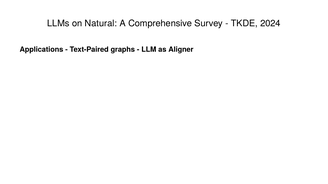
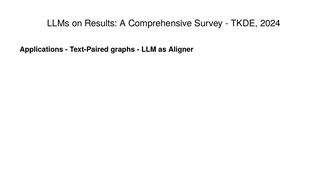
Natural: Natural -> Results (101, 23)
